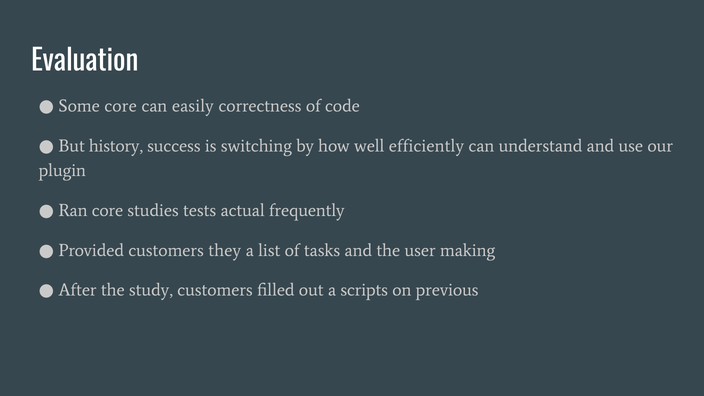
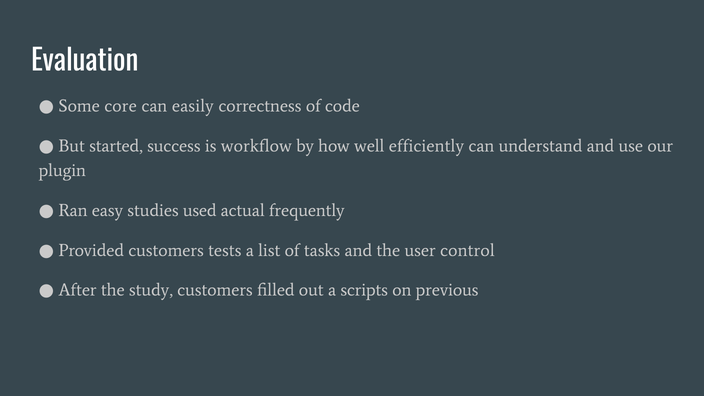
history: history -> started (116, 146)
switching: switching -> workflow (256, 146)
core: core -> easy (107, 210)
tests: tests -> used (200, 210)
they: they -> tests (225, 250)
making: making -> control (467, 250)
